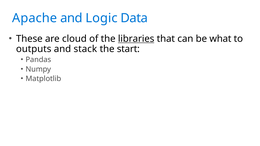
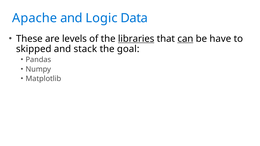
cloud: cloud -> levels (74, 39)
can underline: none -> present (185, 39)
what: what -> have (220, 39)
outputs: outputs -> skipped (34, 49)
start: start -> goal (128, 49)
